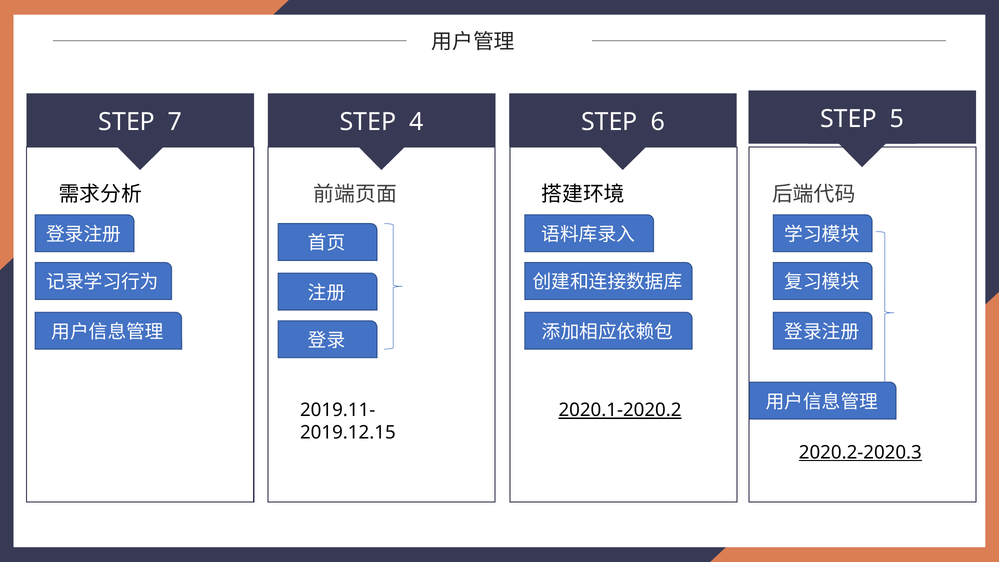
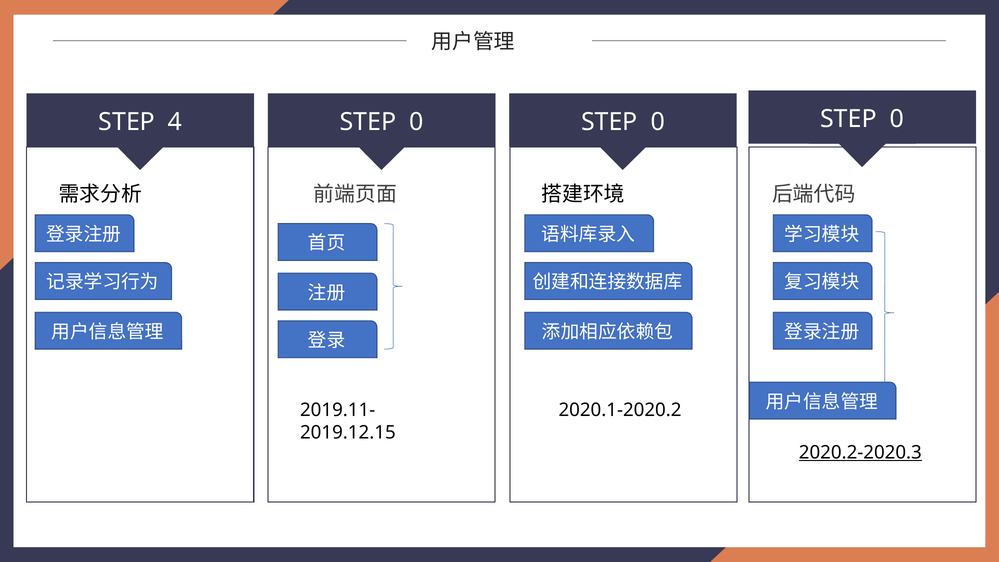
5: 5 -> 0 (897, 119)
7: 7 -> 4 (175, 122)
4: 4 -> 0 (416, 122)
6: 6 -> 0 (658, 122)
2020.1-2020.2 underline: present -> none (620, 410)
